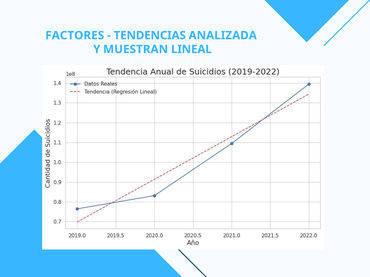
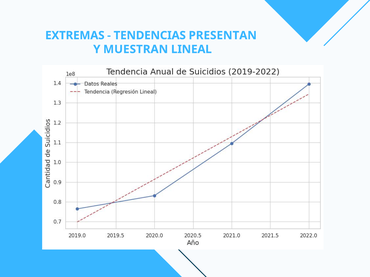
FACTORES: FACTORES -> EXTREMAS (75, 35)
ANALIZADA: ANALIZADA -> PRESENTAN (223, 35)
